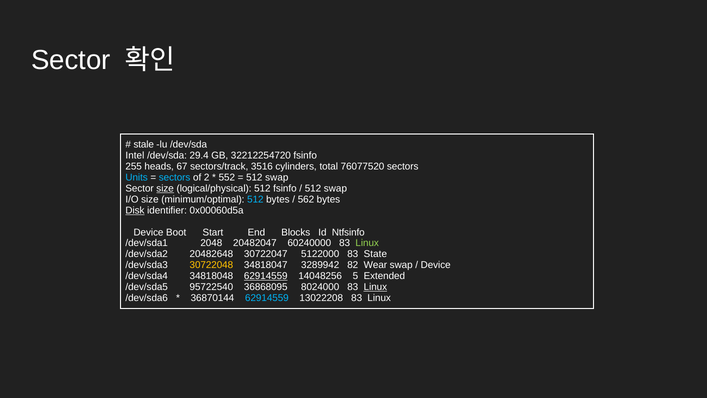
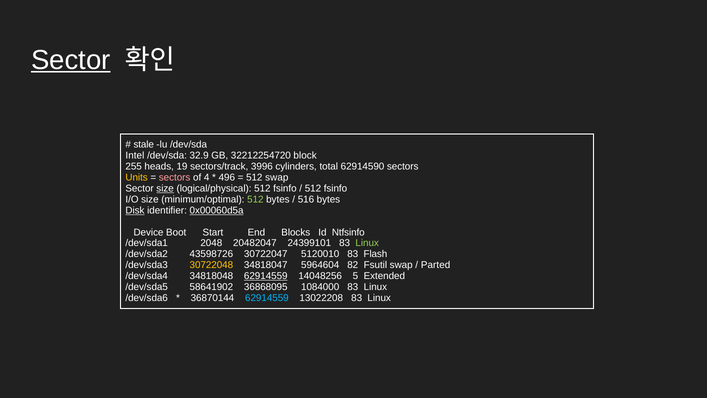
Sector underline: none -> present (71, 60)
29.4: 29.4 -> 32.9 (199, 155)
32212254720 fsinfo: fsinfo -> block (305, 155)
67: 67 -> 19 (182, 166)
3516: 3516 -> 3996 (262, 166)
76077520: 76077520 -> 62914590 (363, 166)
Units colour: light blue -> yellow (137, 177)
sectors colour: light blue -> pink (175, 177)
2: 2 -> 4 (207, 177)
552: 552 -> 496 (227, 177)
swap: swap -> fsinfo (335, 188)
512 colour: light blue -> light green (255, 199)
562: 562 -> 516 (306, 199)
0x00060d5a underline: none -> present (217, 210)
60240000: 60240000 -> 24399101 (309, 243)
20482648: 20482648 -> 43598726 (211, 254)
5122000: 5122000 -> 5120010 (320, 254)
State: State -> Flash (375, 254)
3289942: 3289942 -> 5964604 (320, 265)
Wear: Wear -> Fsutil (375, 265)
Device: Device -> Parted (436, 265)
95722540: 95722540 -> 58641902 (211, 287)
8024000: 8024000 -> 1084000 (320, 287)
Linux underline: present -> none (375, 287)
